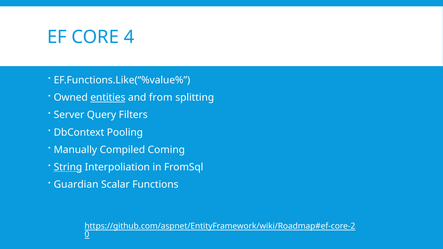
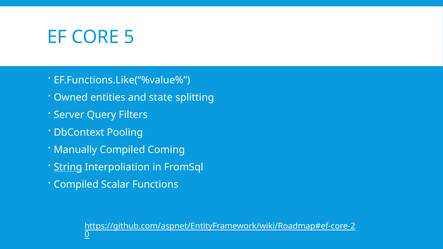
4: 4 -> 5 (129, 37)
entities underline: present -> none (108, 98)
from: from -> state (161, 98)
Guardian: Guardian -> Compiled (76, 185)
